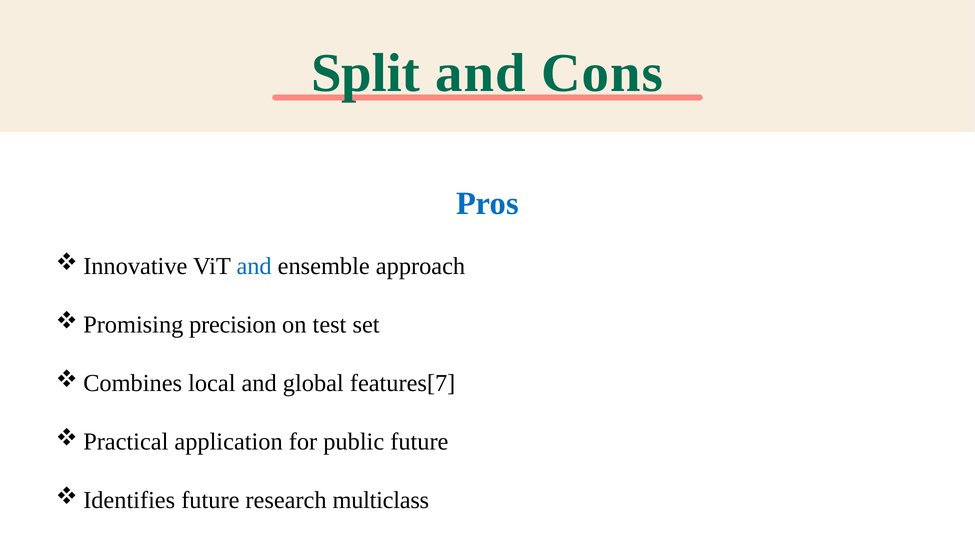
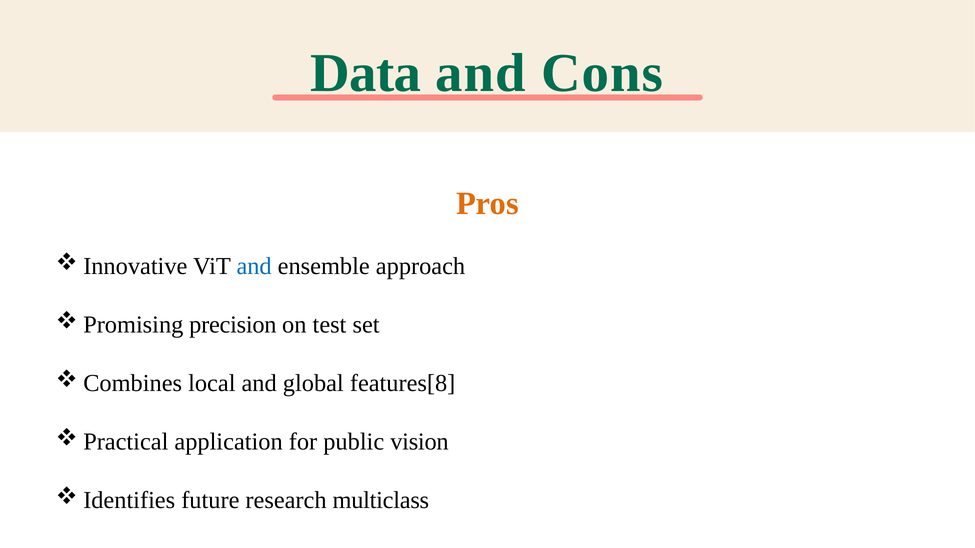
Split: Split -> Data (366, 73)
Pros colour: blue -> orange (487, 204)
features[7: features[7 -> features[8 (403, 384)
public future: future -> vision (419, 442)
